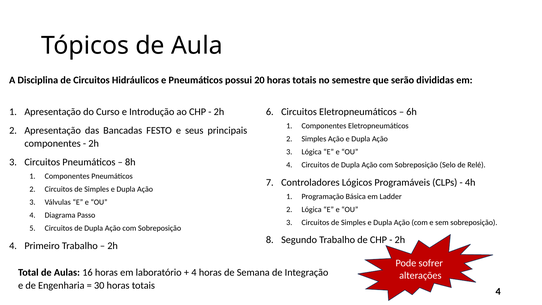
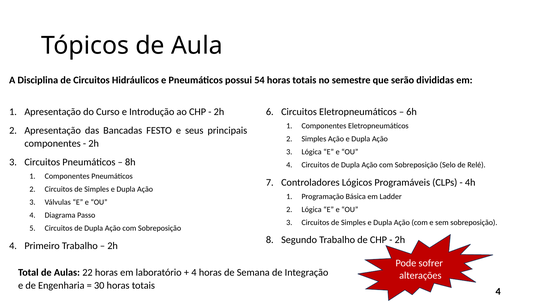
20: 20 -> 54 (259, 80)
16: 16 -> 22 (87, 272)
